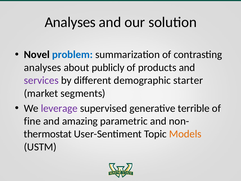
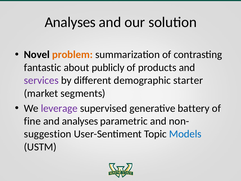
problem colour: blue -> orange (72, 55)
analyses: analyses -> fantastic (43, 67)
terrible: terrible -> battery (194, 108)
and amazing: amazing -> analyses (80, 121)
thermostat: thermostat -> suggestion (48, 134)
Models colour: orange -> blue (185, 134)
